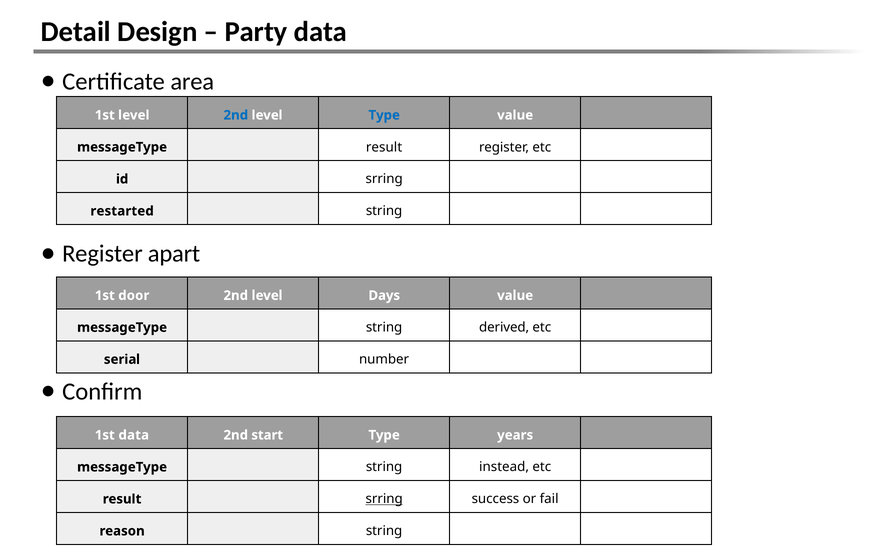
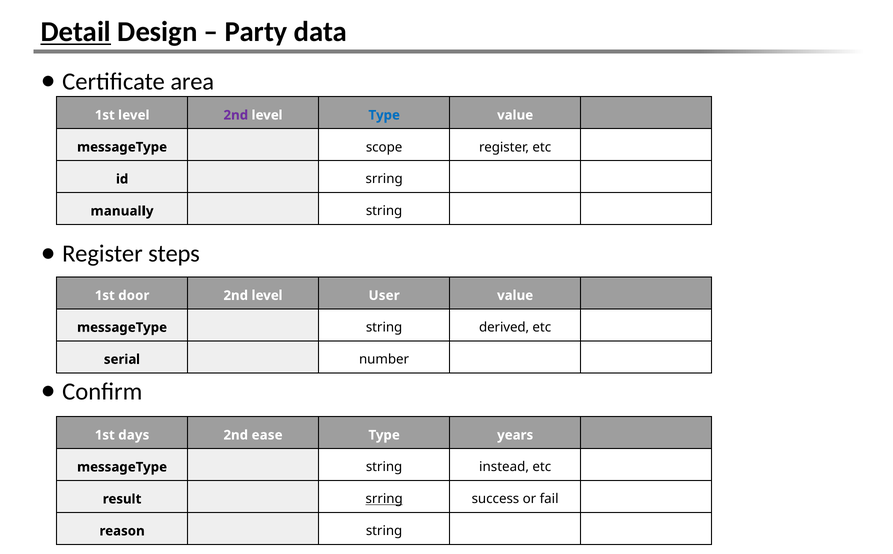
Detail underline: none -> present (76, 32)
2nd colour: blue -> purple (236, 115)
messageType result: result -> scope (384, 147)
restarted: restarted -> manually (122, 211)
apart: apart -> steps (174, 254)
Days: Days -> User (384, 296)
1st data: data -> days (134, 435)
start: start -> ease (267, 435)
